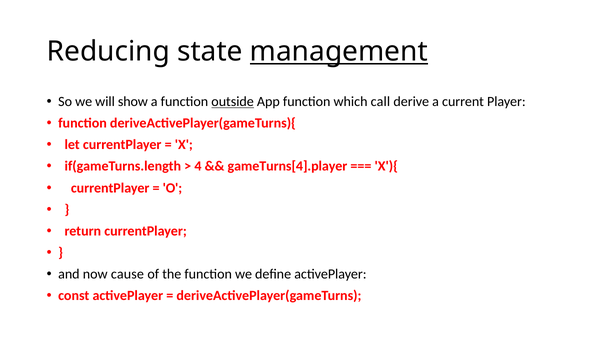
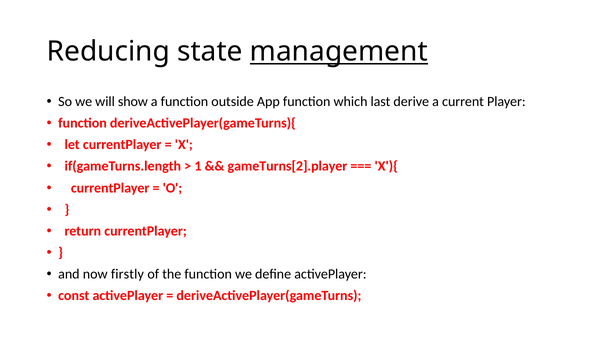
outside underline: present -> none (233, 102)
call: call -> last (381, 102)
4: 4 -> 1 (198, 166)
gameTurns[4].player: gameTurns[4].player -> gameTurns[2].player (287, 166)
cause: cause -> firstly (127, 274)
